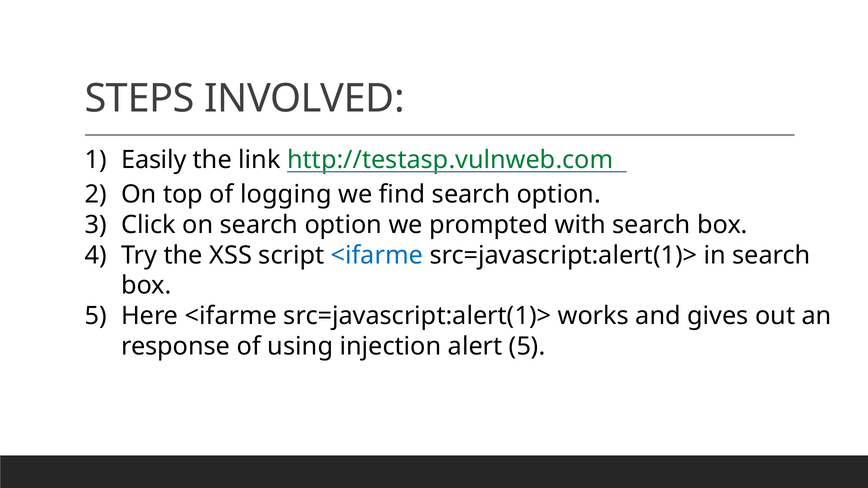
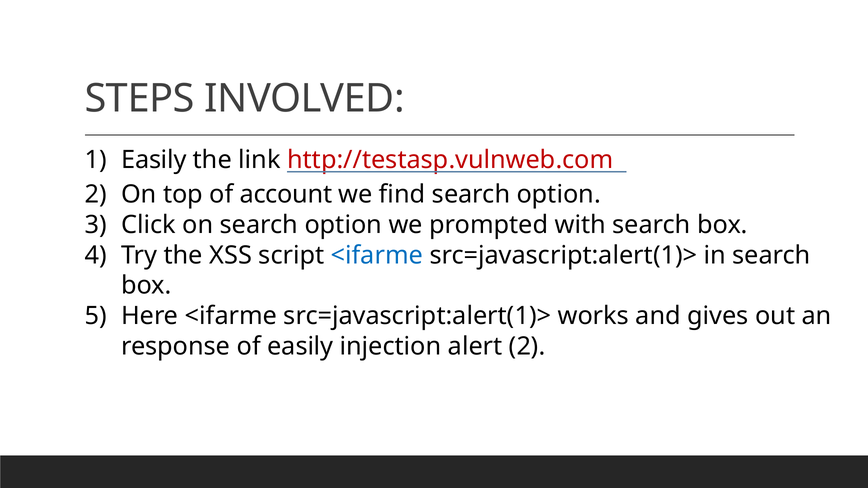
http://testasp.vulnweb.com colour: green -> red (450, 160)
logging: logging -> account (286, 195)
of using: using -> easily (300, 346)
alert 5: 5 -> 2 (527, 346)
